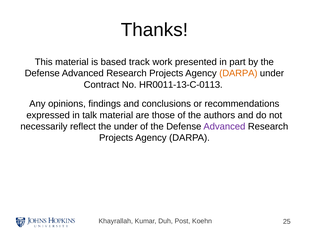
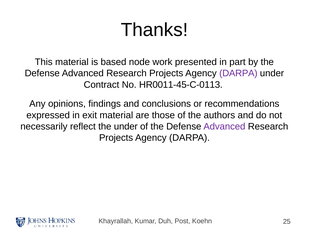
track: track -> node (139, 62)
DARPA colour: orange -> purple (238, 73)
HR0011-13-C-0113: HR0011-13-C-0113 -> HR0011-45-C-0113 (181, 85)
talk: talk -> exit (90, 115)
